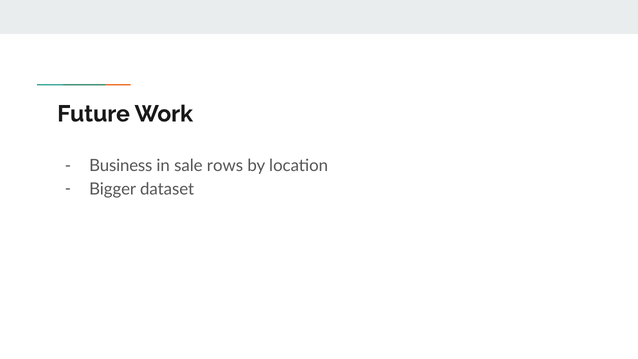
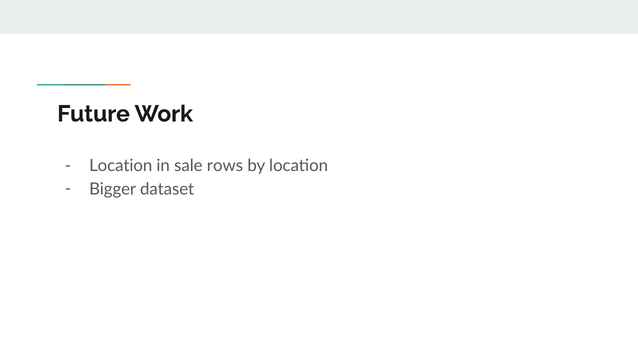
Business: Business -> Location (121, 166)
